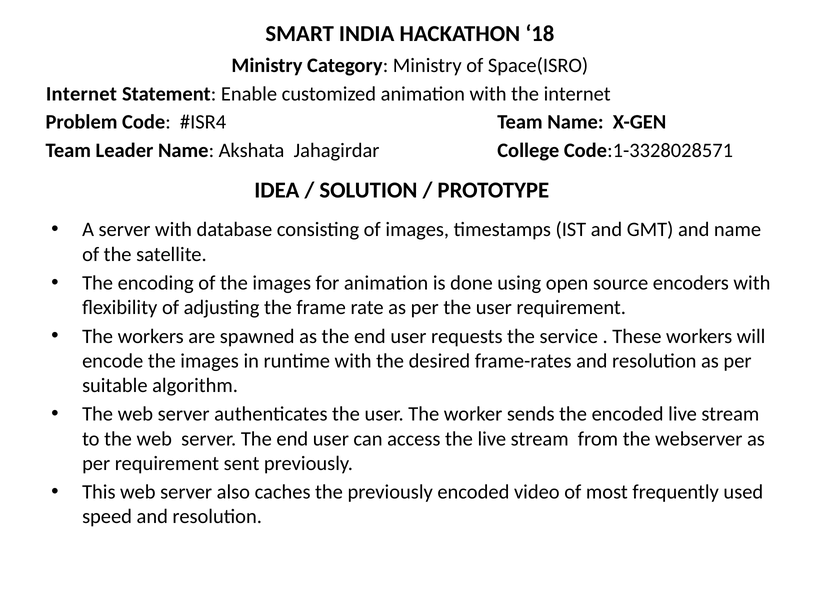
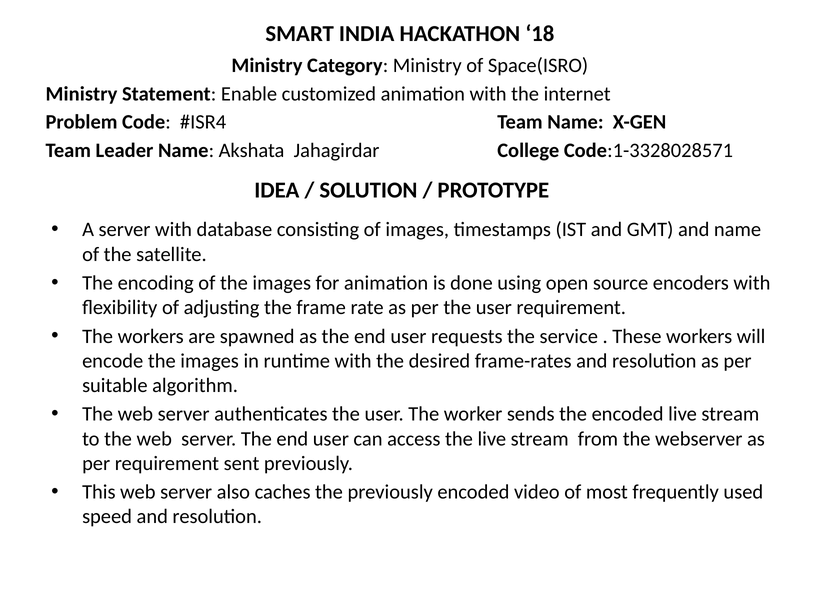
Internet: Internet -> Ministry (81, 94)
